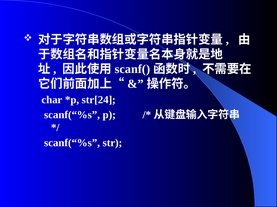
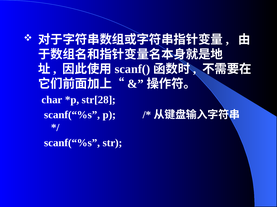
str[24: str[24 -> str[28 (99, 100)
